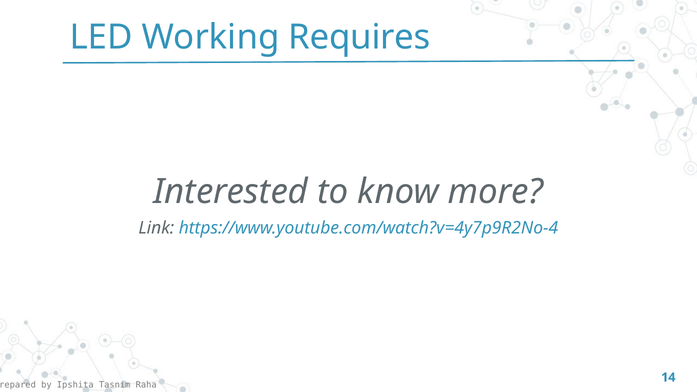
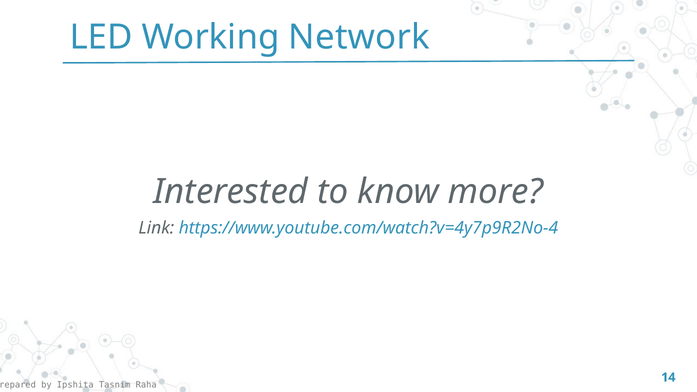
Requires: Requires -> Network (359, 37)
